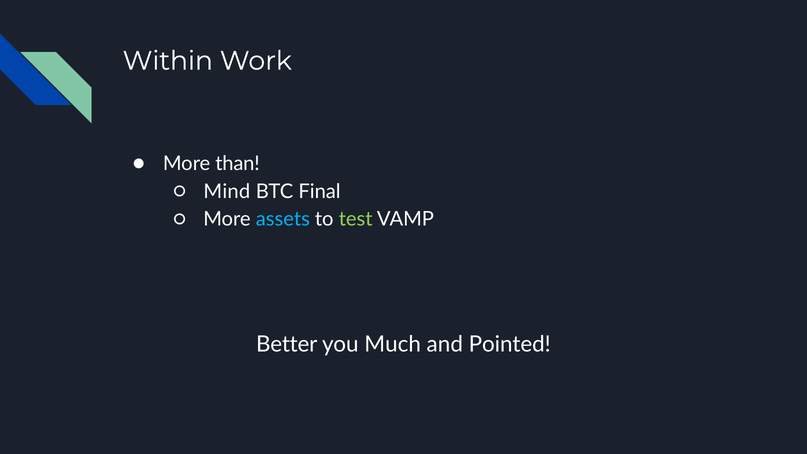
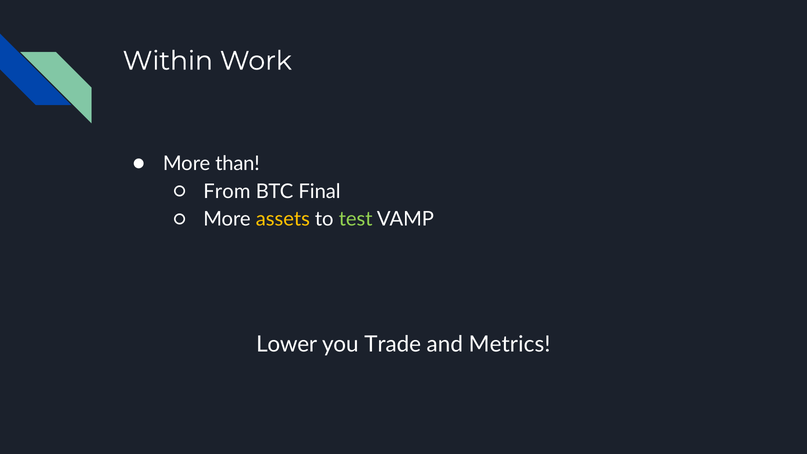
Mind: Mind -> From (227, 191)
assets colour: light blue -> yellow (283, 219)
Better: Better -> Lower (287, 344)
Much: Much -> Trade (393, 344)
Pointed: Pointed -> Metrics (510, 344)
